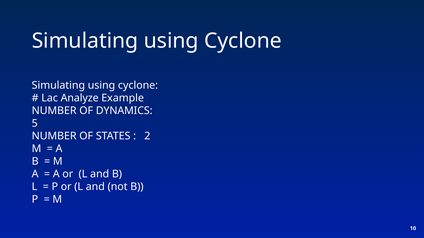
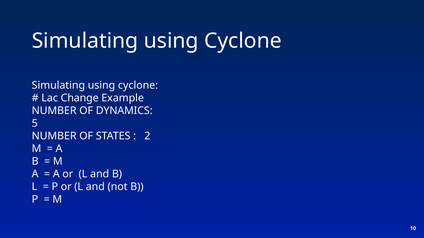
Analyze: Analyze -> Change (80, 98)
